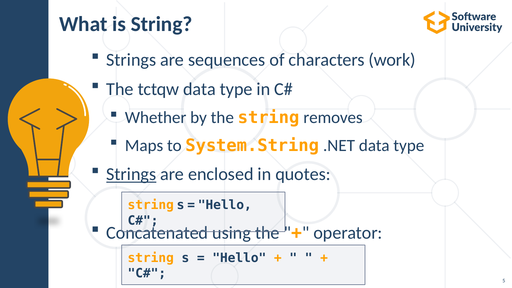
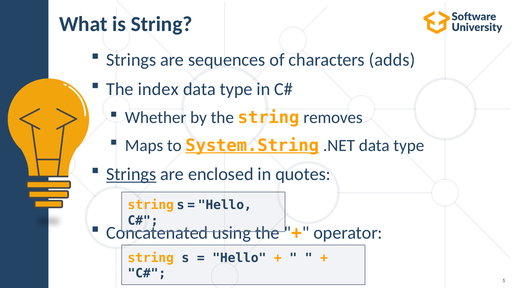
work: work -> adds (392, 60)
tctqw: tctqw -> index (158, 89)
System.String underline: none -> present (252, 146)
